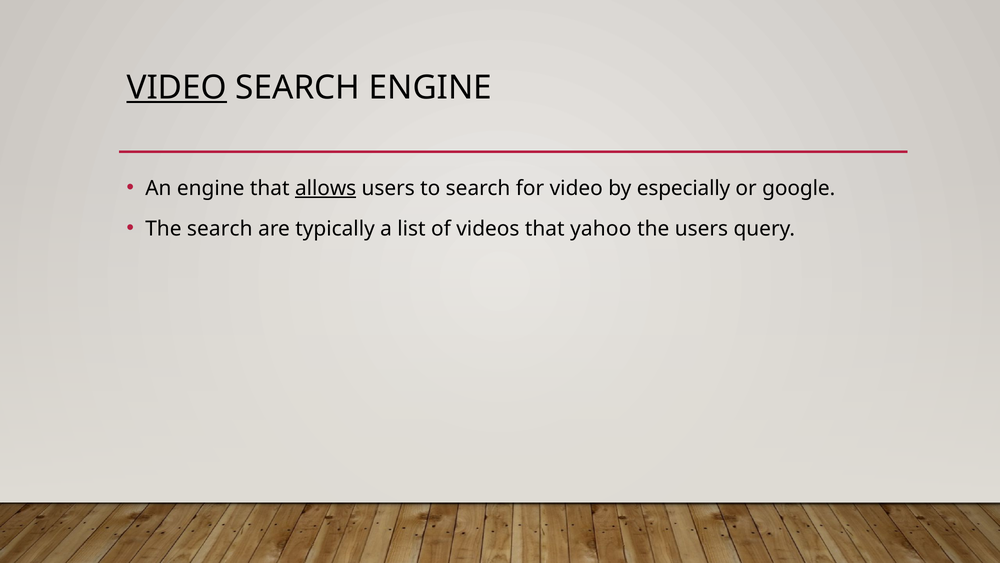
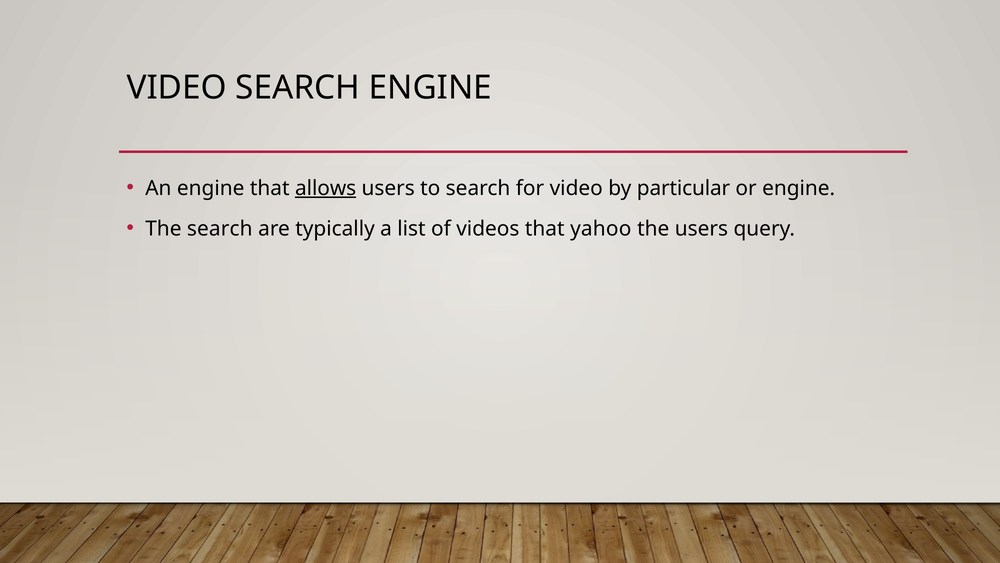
VIDEO underline: present -> none (177, 88)
especially: especially -> particular (684, 188)
or google: google -> engine (799, 188)
